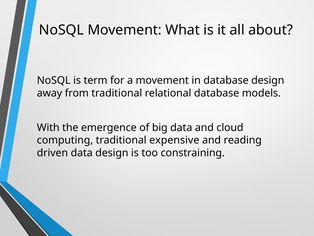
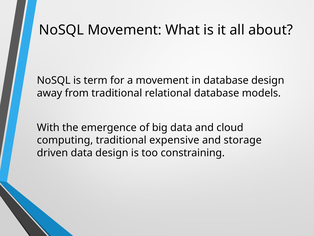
reading: reading -> storage (243, 140)
